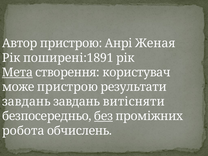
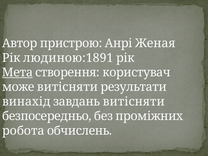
поширені:1891: поширені:1891 -> людиною:1891 (68, 58)
може пристрою: пристрою -> витісняти (67, 87)
завдань: завдань -> винахід (26, 102)
без underline: present -> none (104, 116)
